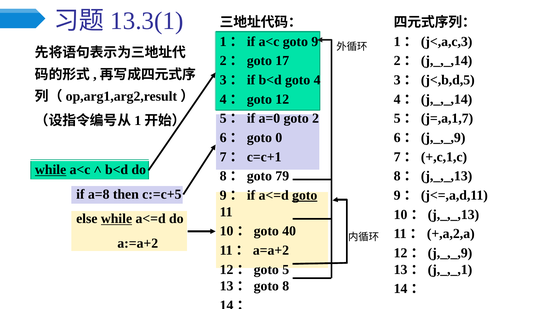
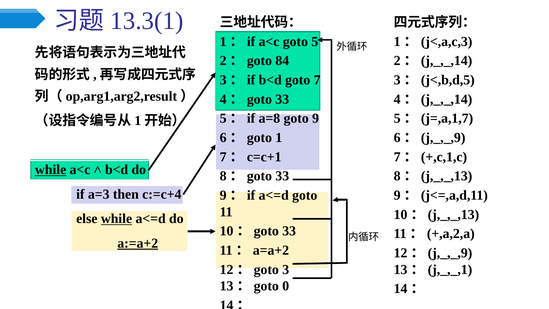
9: 9 -> 5 (315, 42)
17: 17 -> 84 (282, 61)
4: 4 -> 7 (317, 80)
4：goto 12: 12 -> 33 (282, 99)
a=0: a=0 -> a=8 (269, 118)
2: 2 -> 9 (316, 118)
0: 0 -> 1 (279, 138)
8：goto 79: 79 -> 33 (282, 176)
a=8: a=8 -> a=3 (99, 194)
c:=c+5: c:=c+5 -> c:=c+4 (162, 194)
goto underline: present -> none (305, 195)
10：goto 40: 40 -> 33 (289, 231)
a:=a+2 underline: none -> present (138, 243)
5: 5 -> 3 (286, 269)
8: 8 -> 0 (286, 286)
